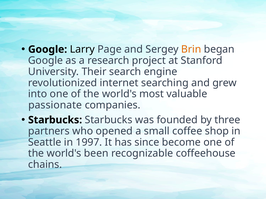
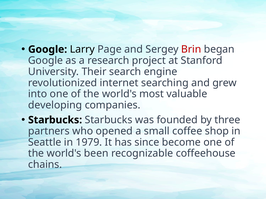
Brin colour: orange -> red (191, 49)
passionate: passionate -> developing (55, 105)
1997: 1997 -> 1979 (89, 143)
